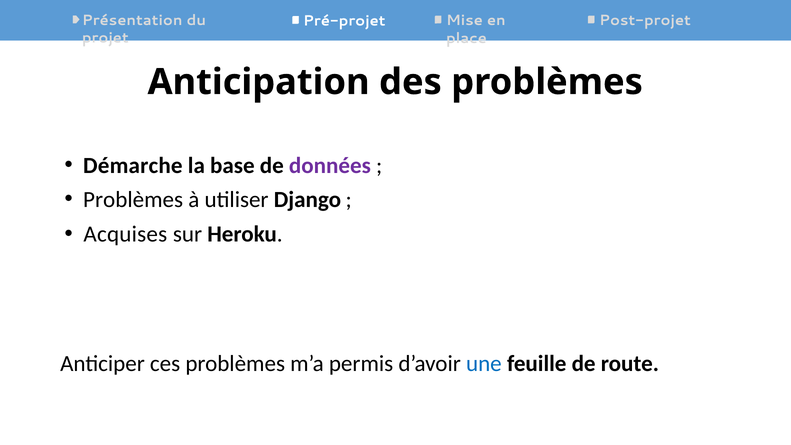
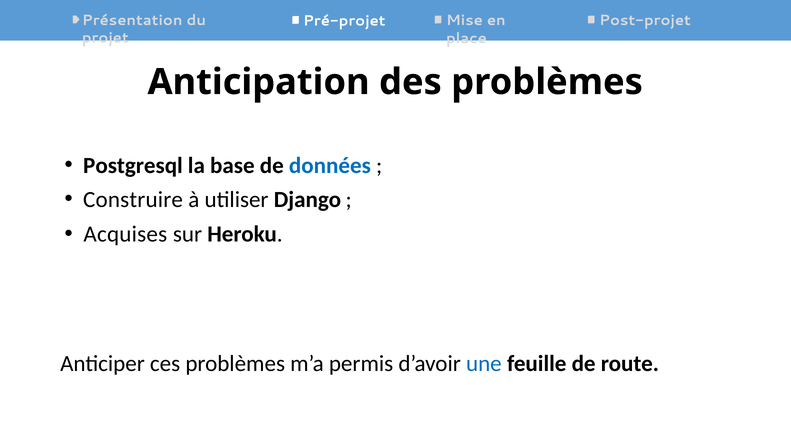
Démarche: Démarche -> Postgresql (133, 166)
données colour: purple -> blue (330, 166)
Problèmes: Problèmes -> Construire (133, 200)
